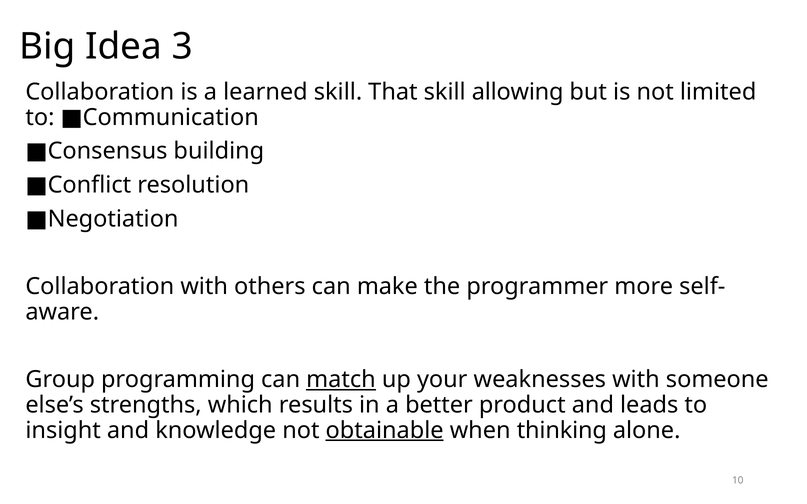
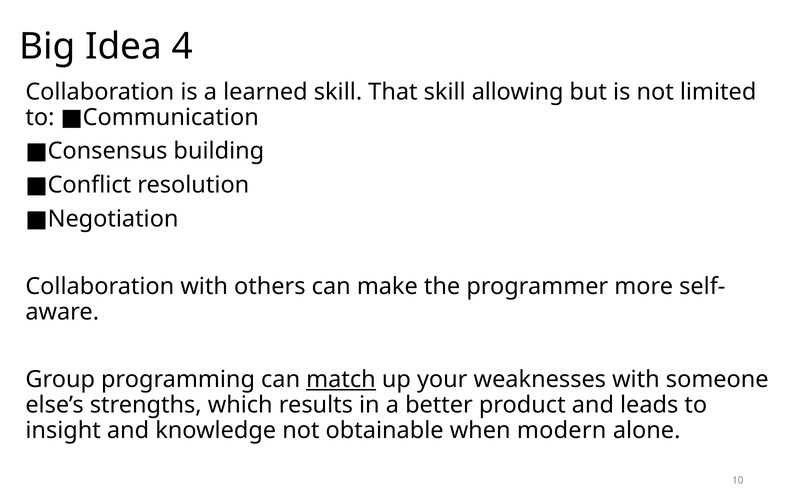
3: 3 -> 4 (182, 47)
obtainable underline: present -> none (385, 431)
thinking: thinking -> modern (562, 431)
